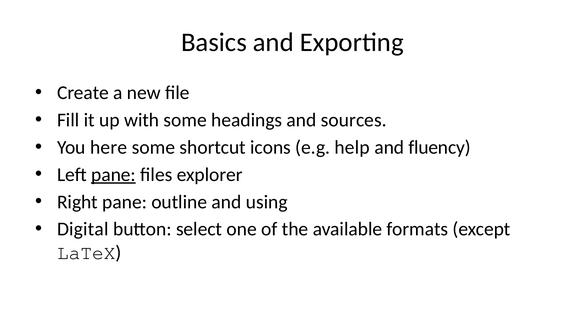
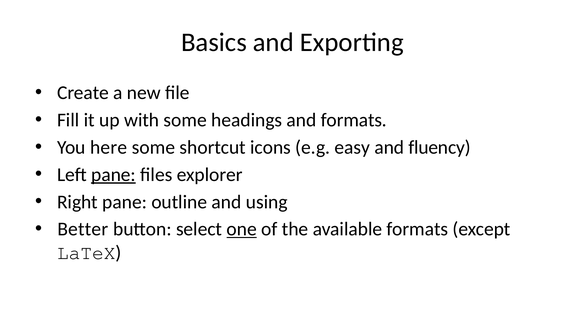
and sources: sources -> formats (354, 120)
help: help -> easy (352, 147)
Digital: Digital -> Better (83, 229)
one underline: none -> present (242, 229)
